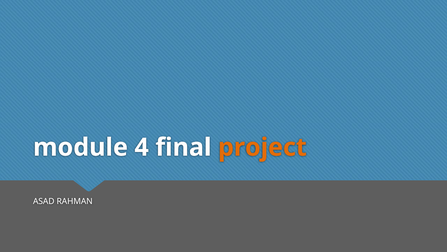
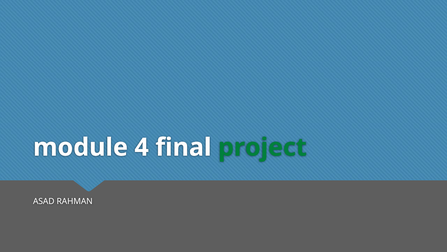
project colour: orange -> green (262, 147)
